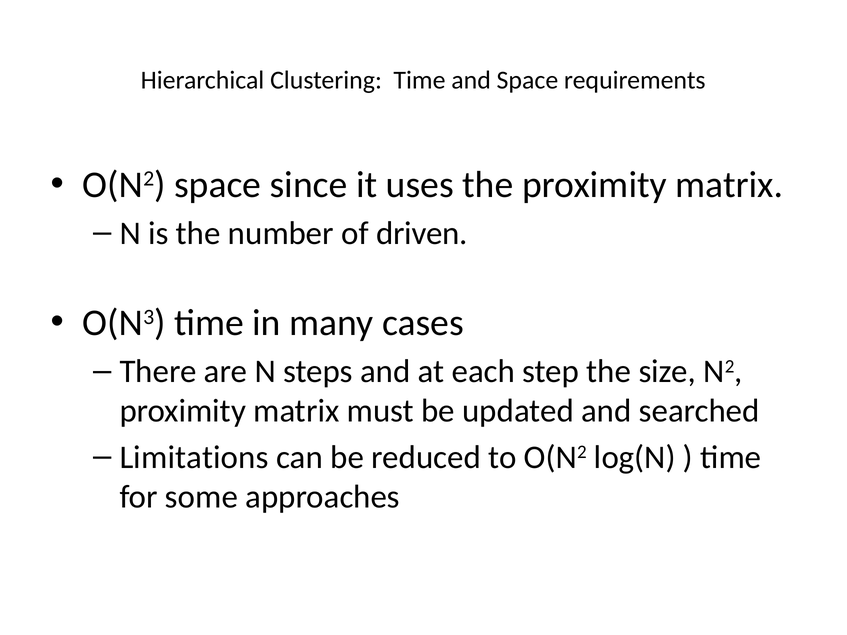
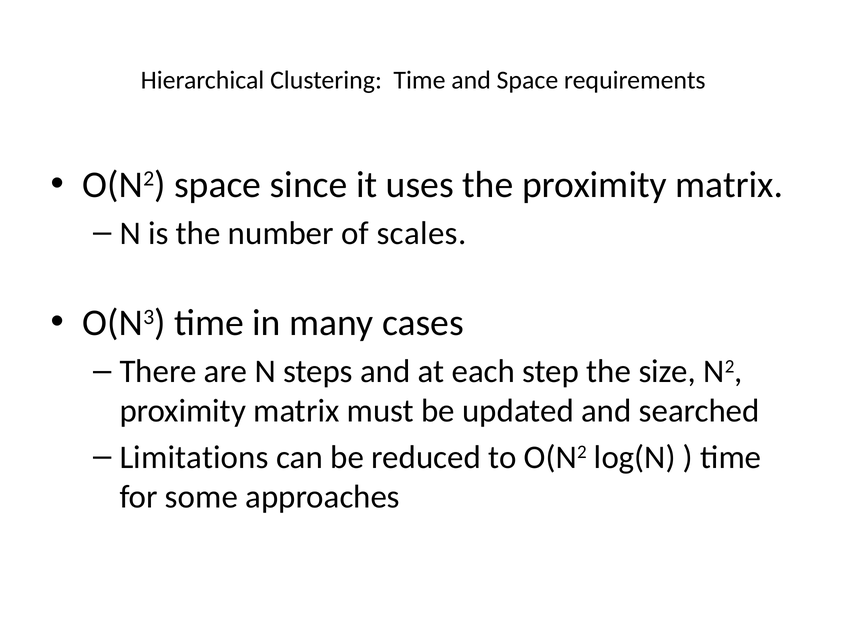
driven: driven -> scales (422, 233)
